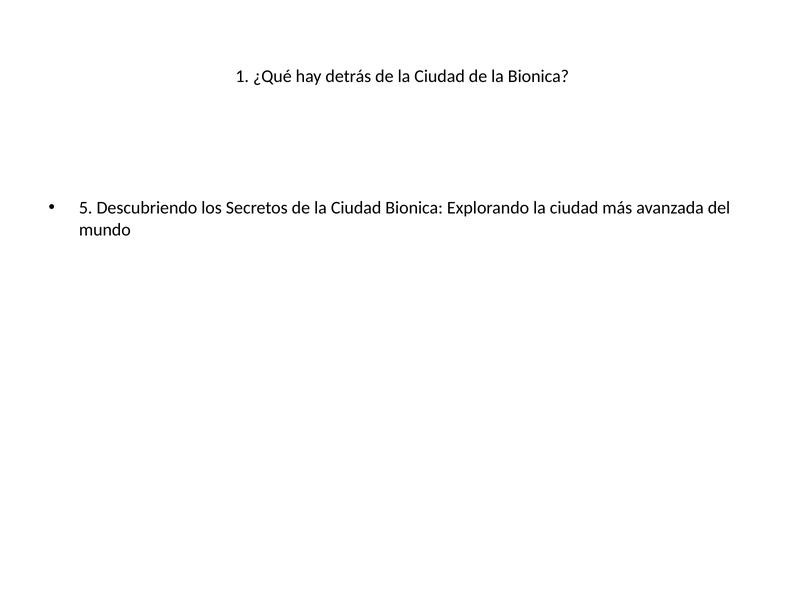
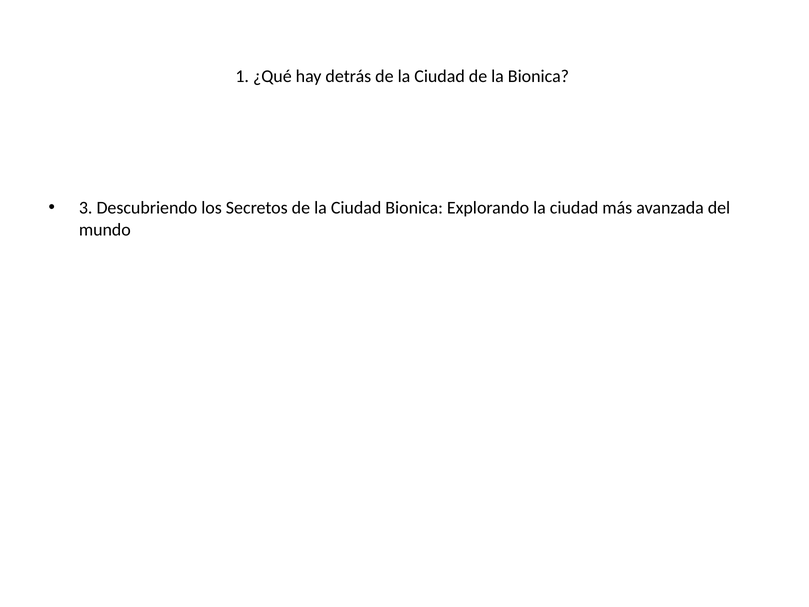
5: 5 -> 3 (86, 208)
